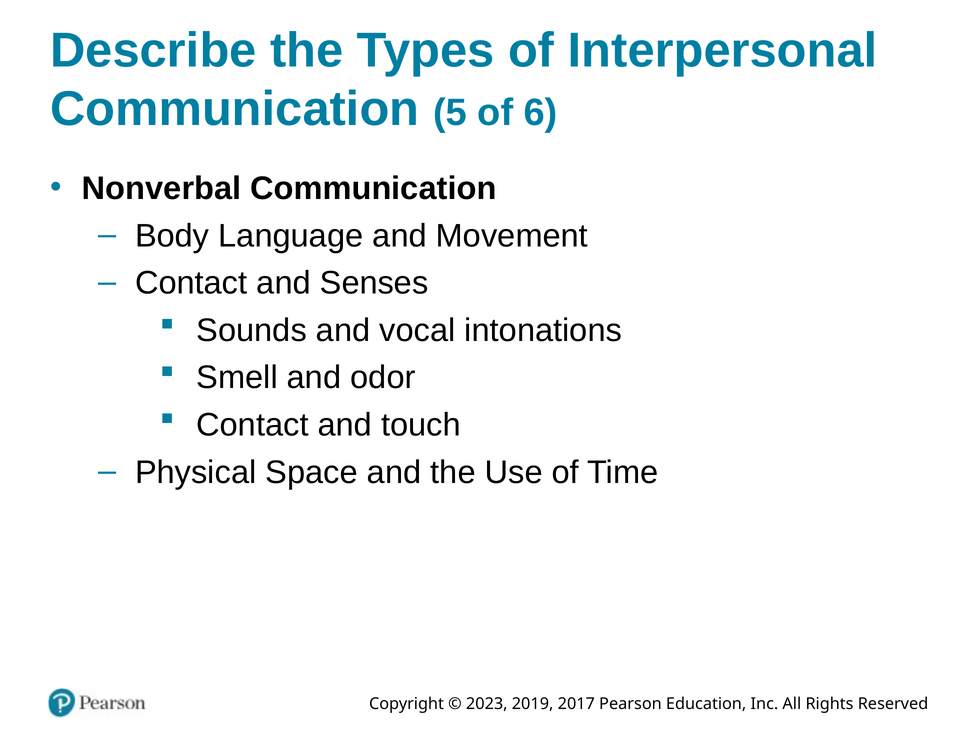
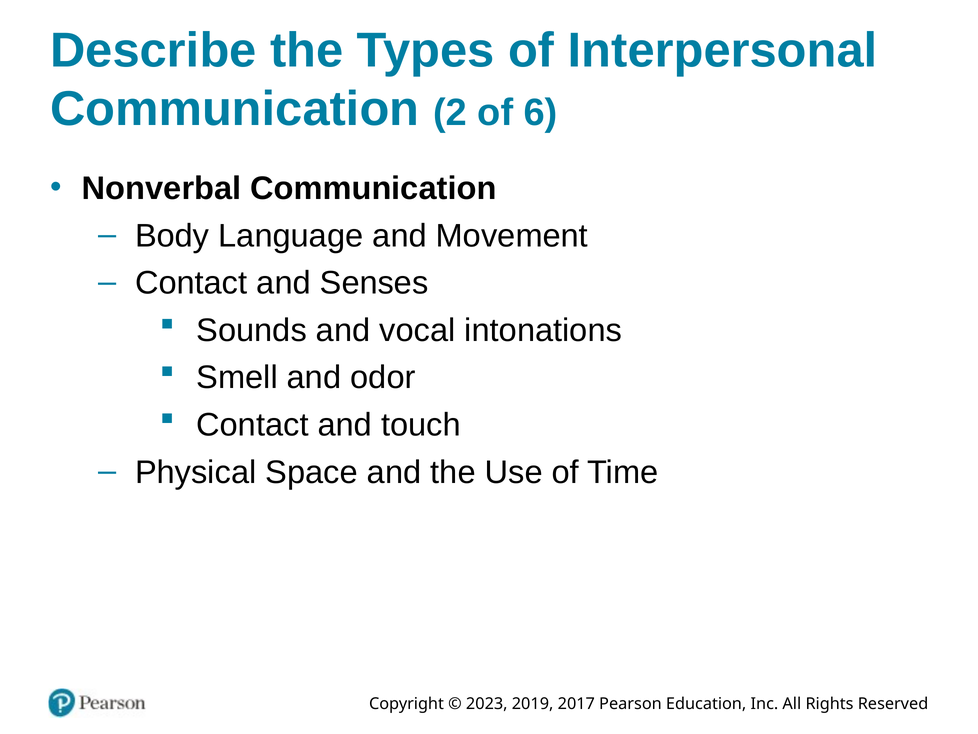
5: 5 -> 2 (450, 113)
